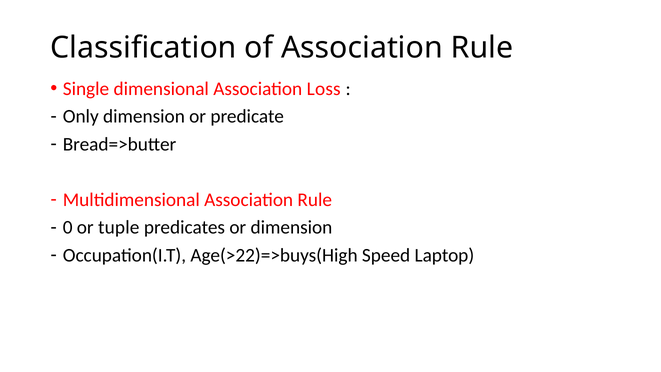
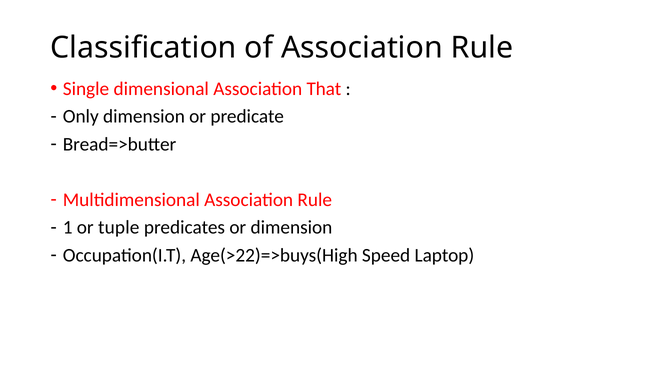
Loss: Loss -> That (324, 89)
0: 0 -> 1 (68, 227)
